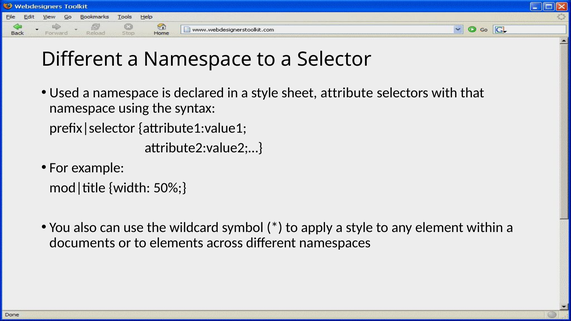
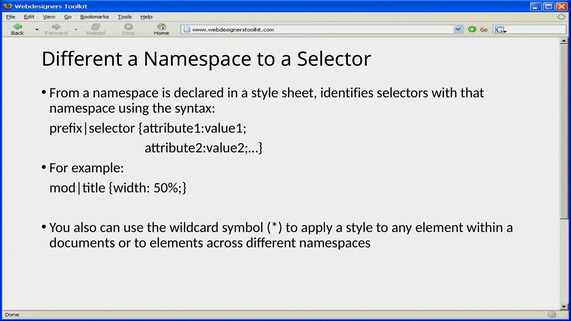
Used: Used -> From (64, 93)
attribute: attribute -> identifies (347, 93)
